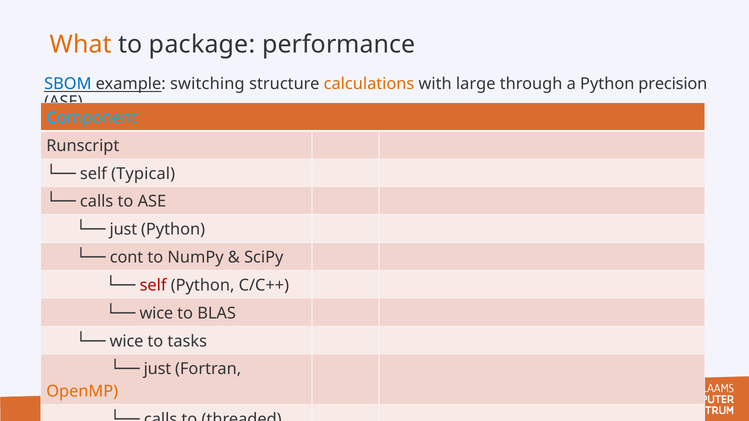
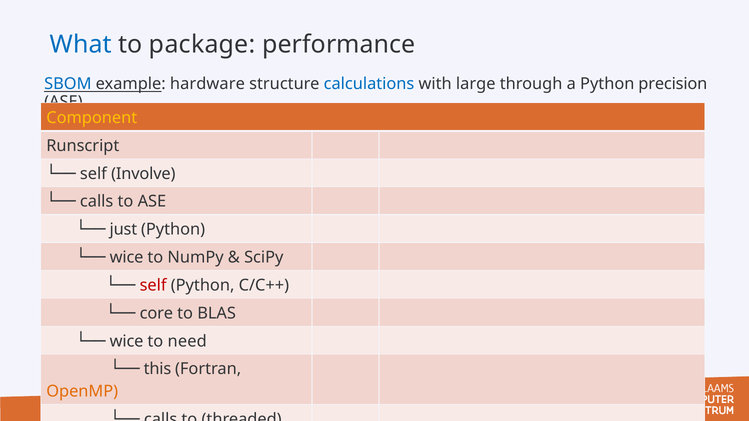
What colour: orange -> blue (81, 45)
switching: switching -> hardware (207, 84)
calculations colour: orange -> blue (369, 84)
Component colour: light blue -> yellow (92, 118)
Typical: Typical -> Involve (143, 174)
cont: cont -> wice (127, 258)
wice: wice -> core (156, 313)
tasks: tasks -> need (187, 341)
just: just -> this (157, 369)
